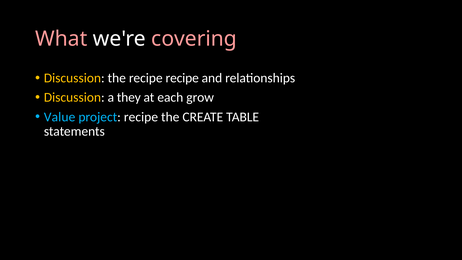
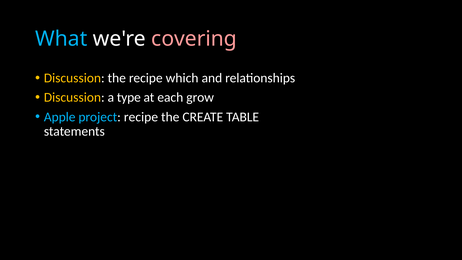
What colour: pink -> light blue (61, 39)
recipe recipe: recipe -> which (182, 78)
they: they -> type (129, 97)
Value: Value -> Apple (60, 117)
